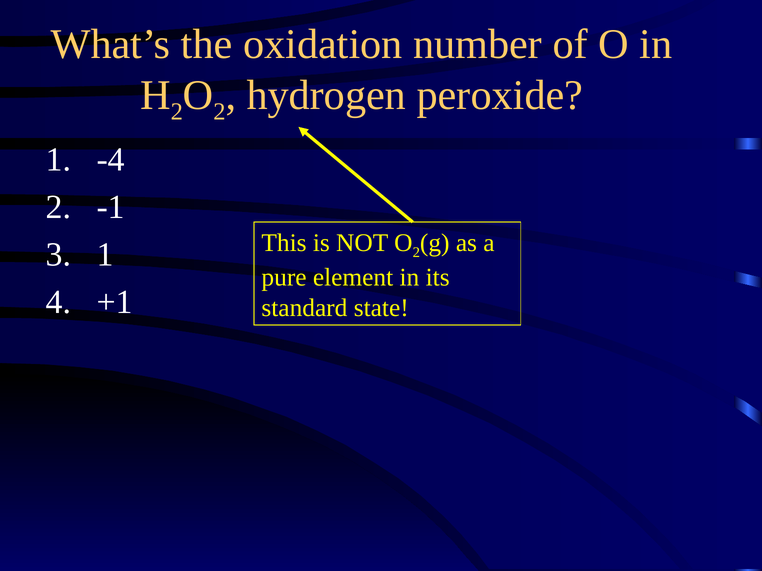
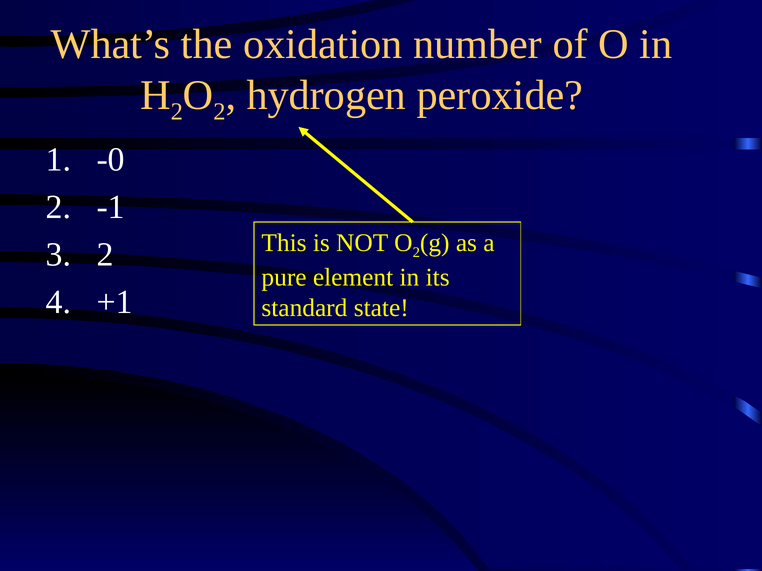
-4: -4 -> -0 (111, 160)
1: 1 -> 2 (105, 255)
